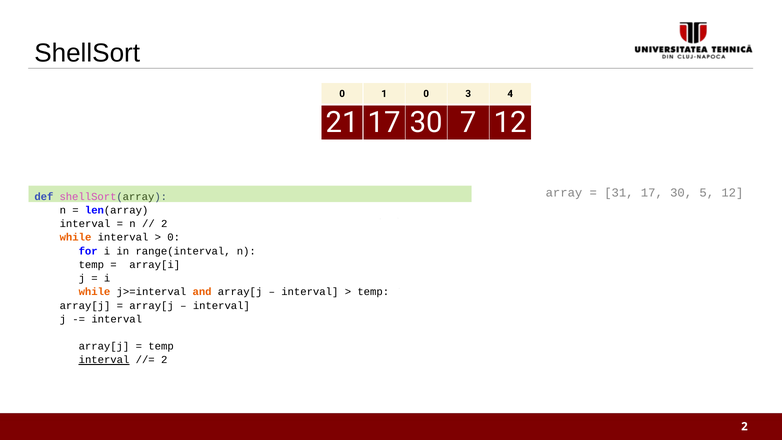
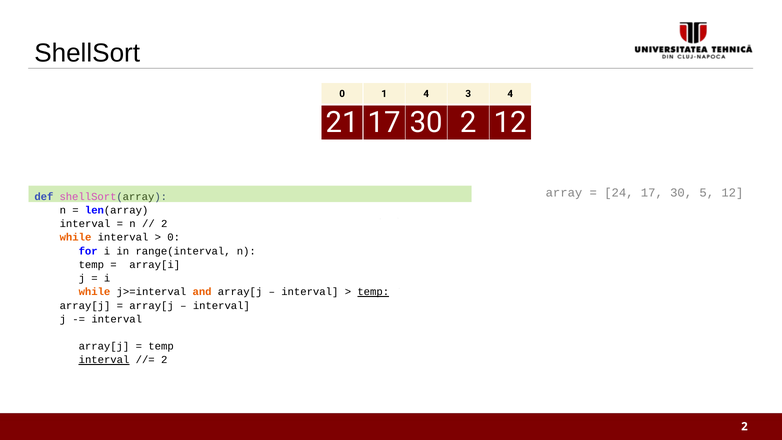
1 0: 0 -> 4 (426, 94)
30 7: 7 -> 2 (468, 123)
31: 31 -> 24 (619, 193)
temp underline: none -> present (373, 292)
